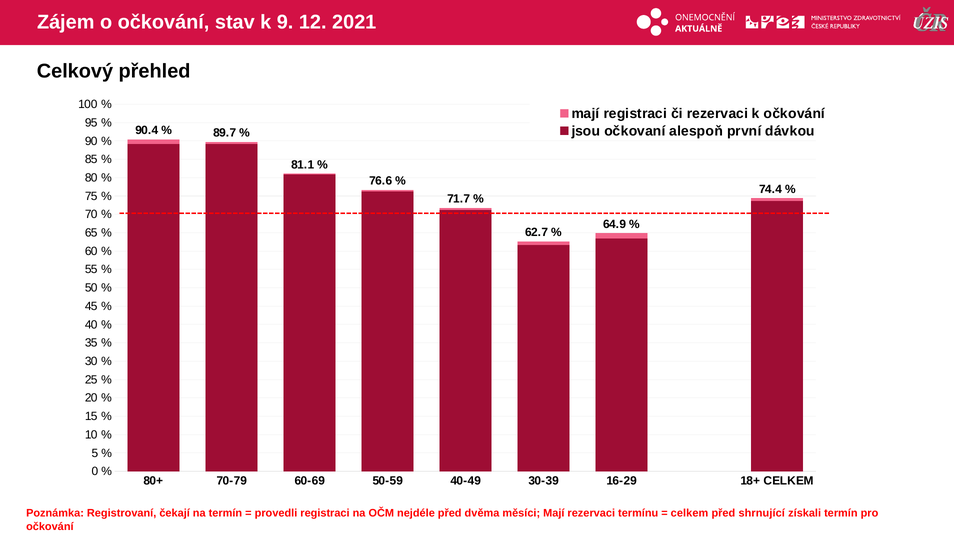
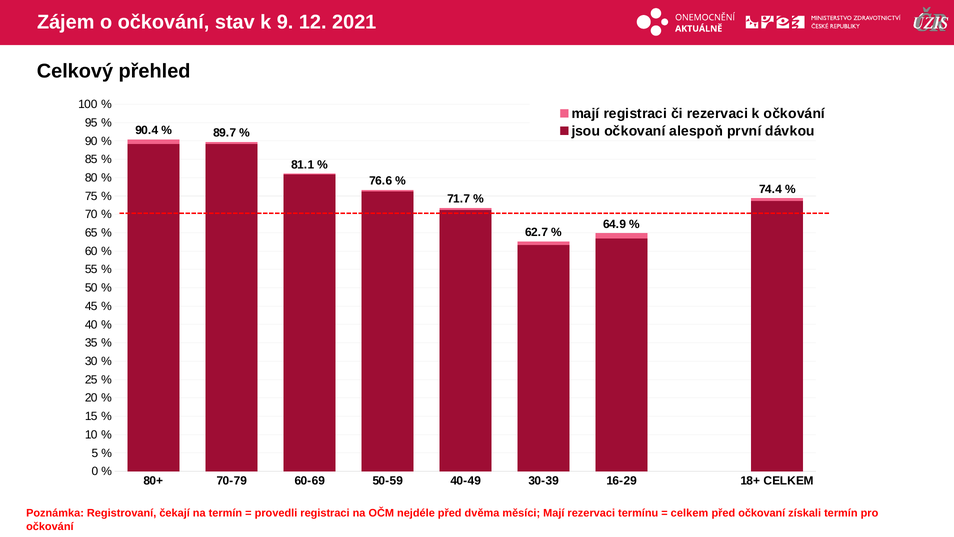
před shrnující: shrnující -> očkovaní (762, 513)
